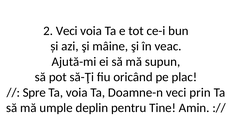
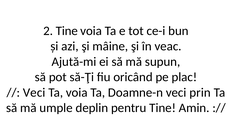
2 Veci: Veci -> Tine (67, 31)
Spre: Spre -> Veci (34, 93)
